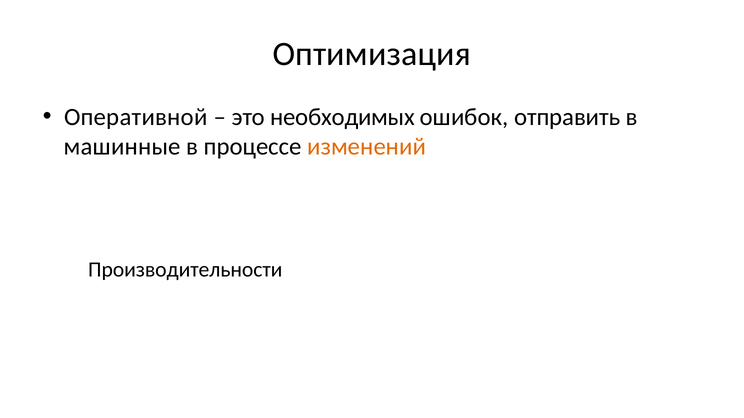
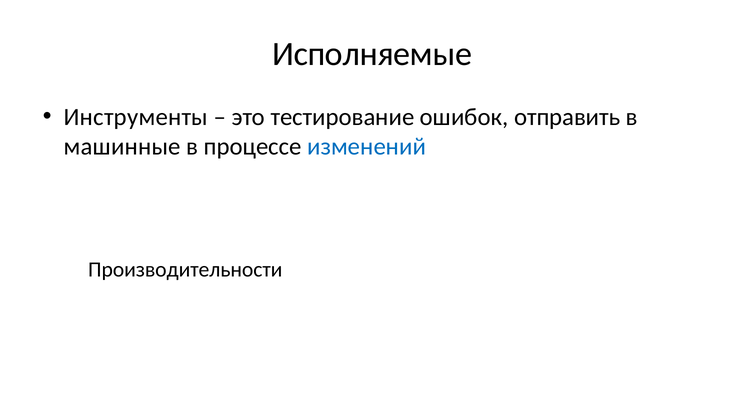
Оптимизация: Оптимизация -> Исполняемые (372, 54)
Оперативной: Оперативной -> Инструменты (136, 117)
необходимых: необходимых -> тестирование (342, 117)
изменений colour: orange -> blue (367, 147)
